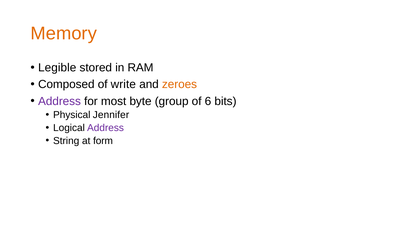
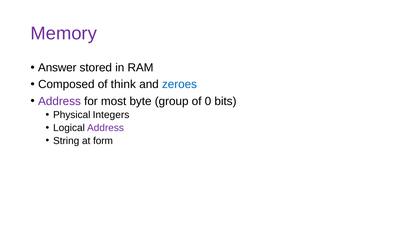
Memory colour: orange -> purple (64, 34)
Legible: Legible -> Answer (57, 68)
write: write -> think (123, 85)
zeroes colour: orange -> blue (180, 85)
6: 6 -> 0 (208, 101)
Jennifer: Jennifer -> Integers (111, 115)
